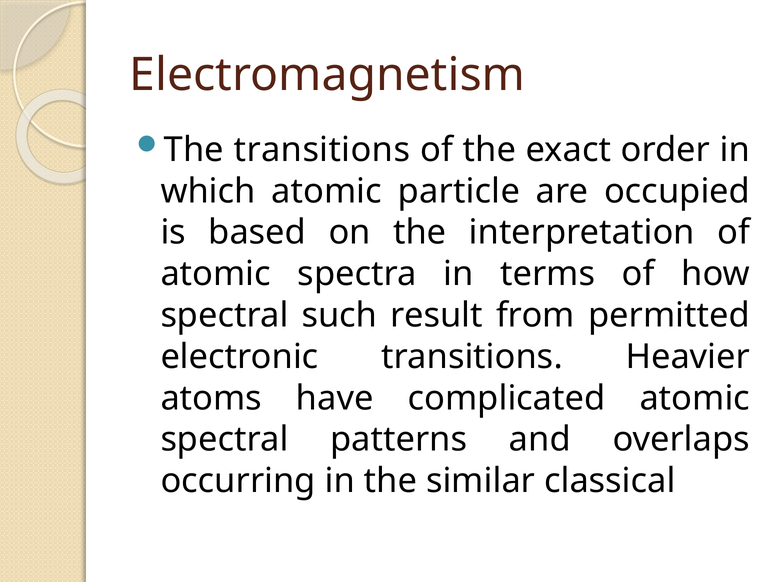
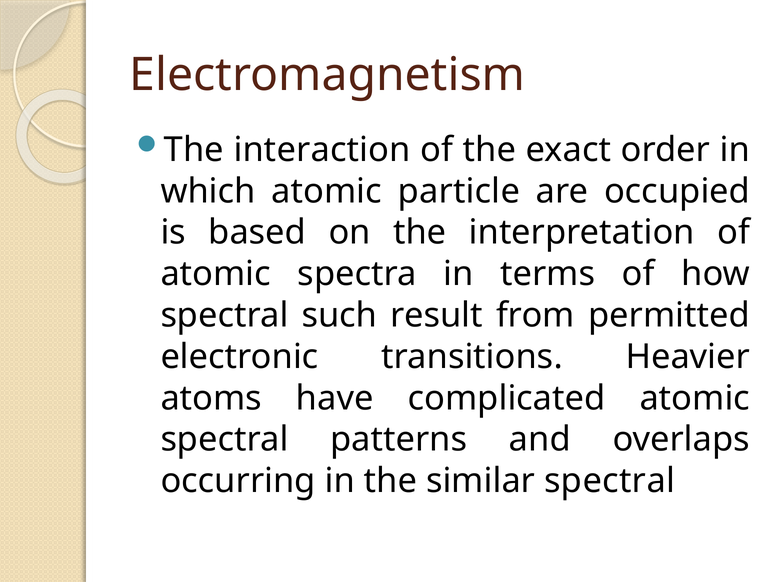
The transitions: transitions -> interaction (322, 150)
similar classical: classical -> spectral (610, 481)
